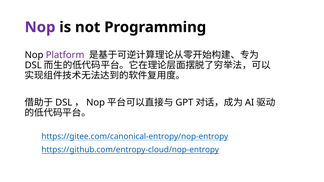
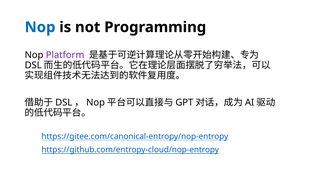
Nop colour: purple -> blue (40, 27)
